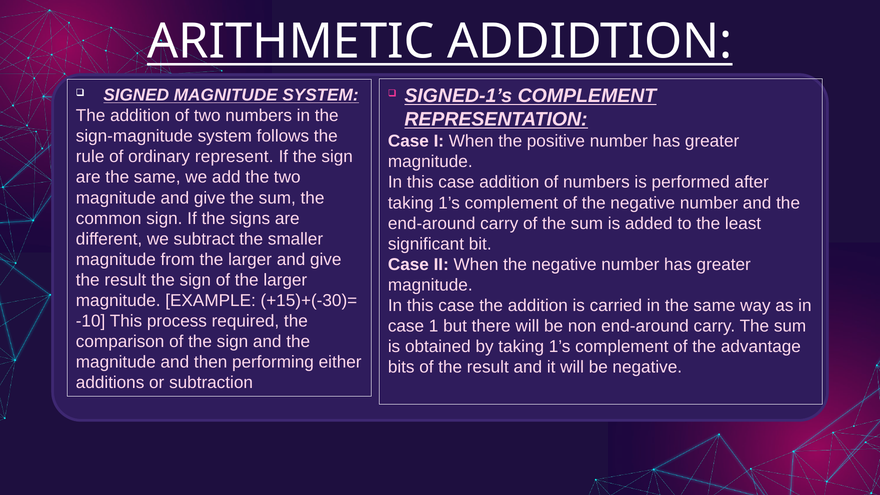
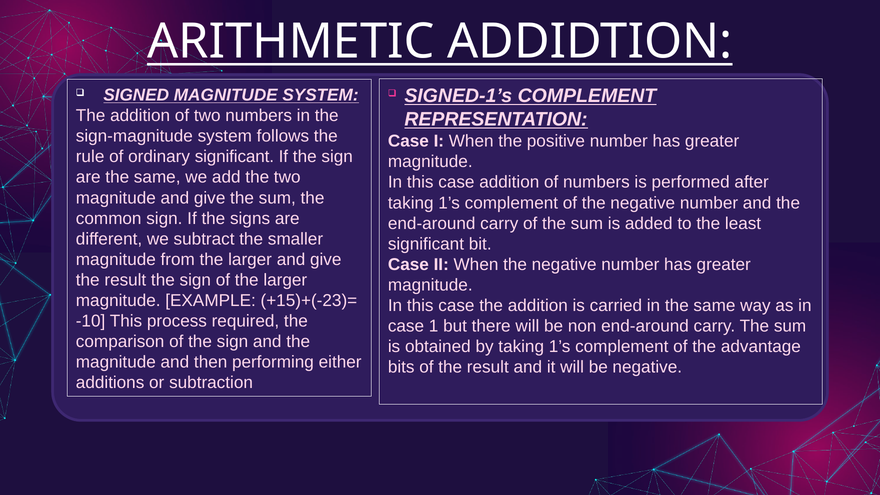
ordinary represent: represent -> significant (234, 157)
+15)+(-30)=: +15)+(-30)= -> +15)+(-23)= (309, 301)
